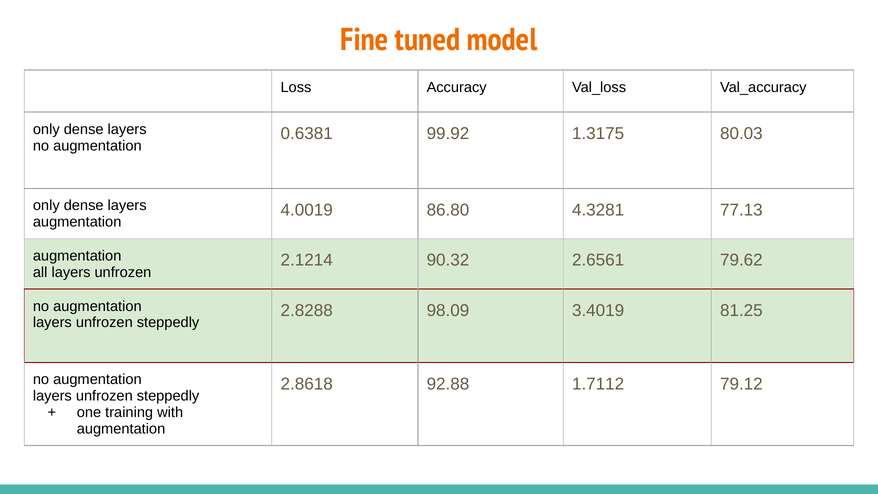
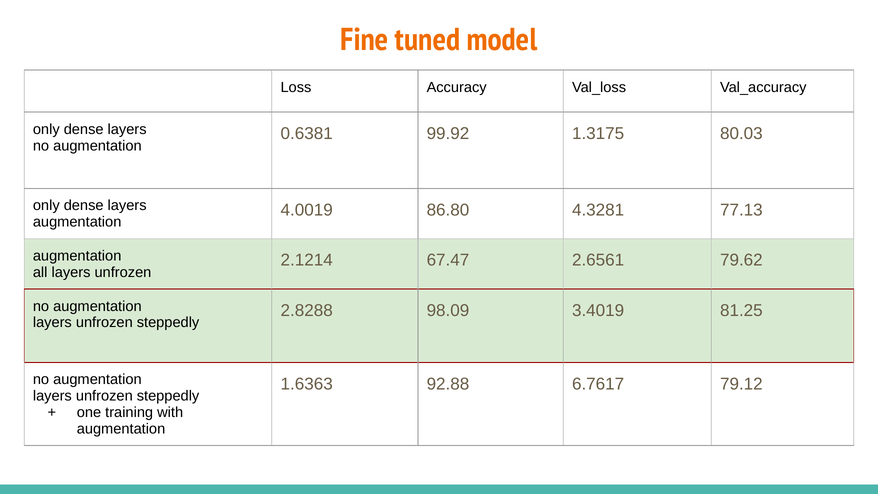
90.32: 90.32 -> 67.47 (448, 260)
2.8618: 2.8618 -> 1.6363 (307, 384)
1.7112: 1.7112 -> 6.7617 (598, 384)
